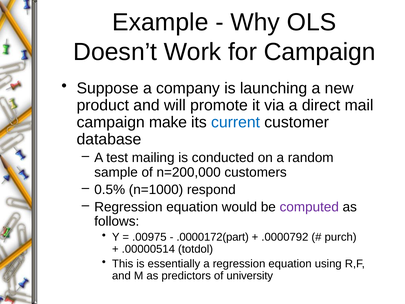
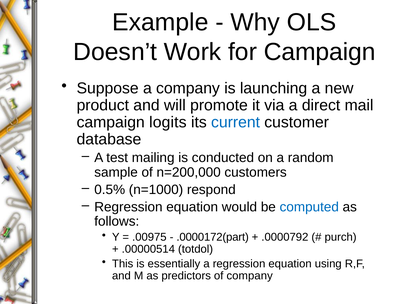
make: make -> logits (168, 122)
computed colour: purple -> blue (309, 207)
of university: university -> company (250, 276)
